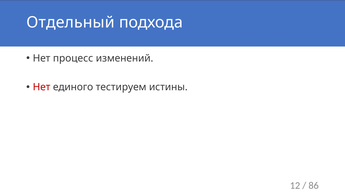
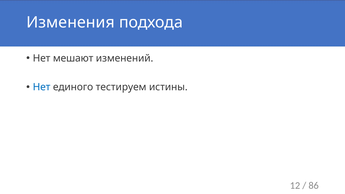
Отдельный: Отдельный -> Изменения (71, 23)
процесс: процесс -> мешают (73, 58)
Нет colour: red -> blue (42, 87)
